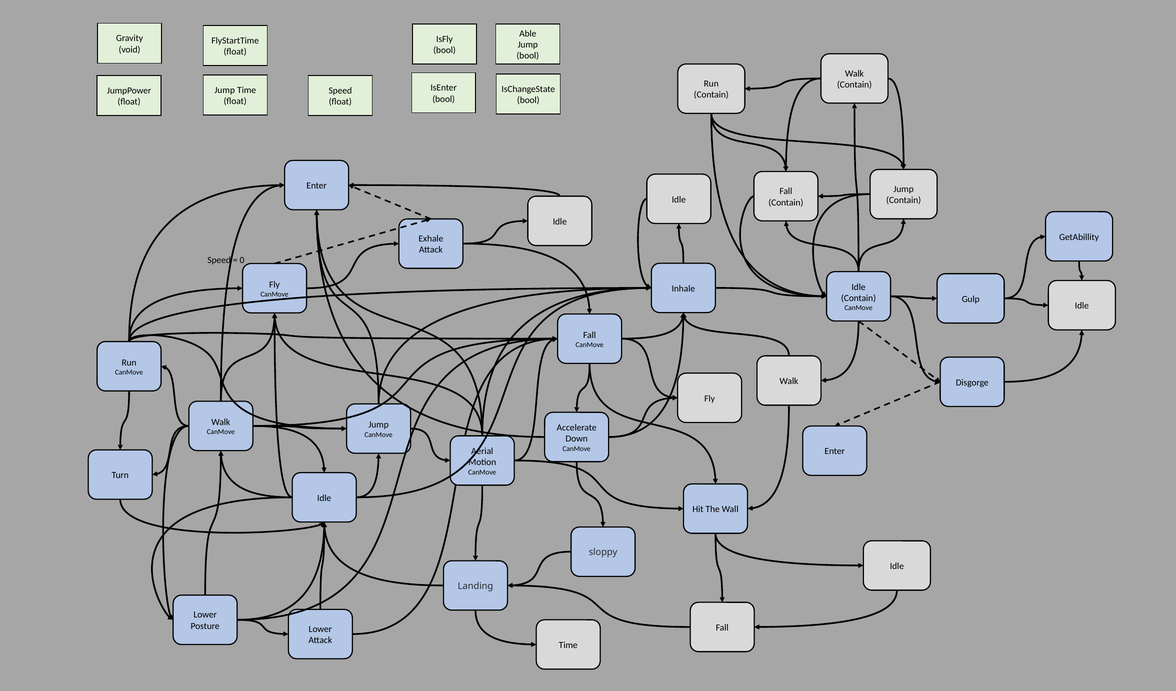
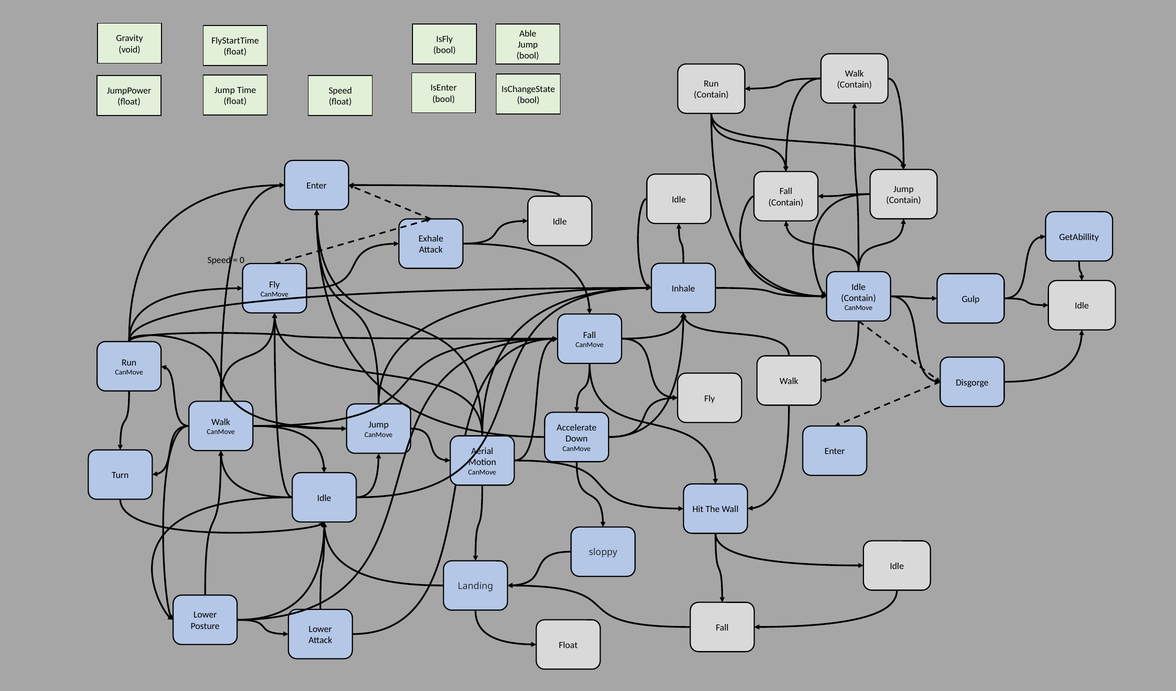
Time: Time -> Float (568, 645)
